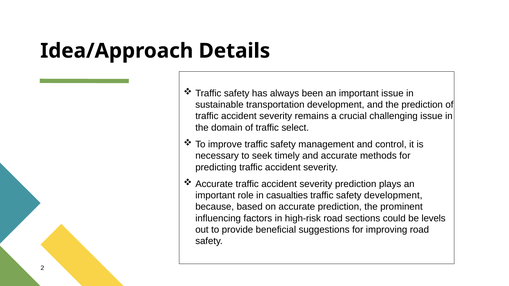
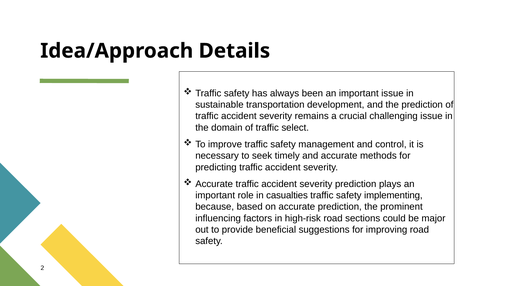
safety development: development -> implementing (393, 196)
levels: levels -> major (434, 218)
